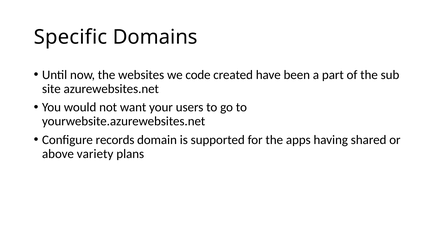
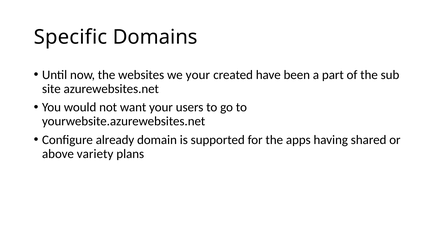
we code: code -> your (198, 75)
records: records -> already (115, 140)
